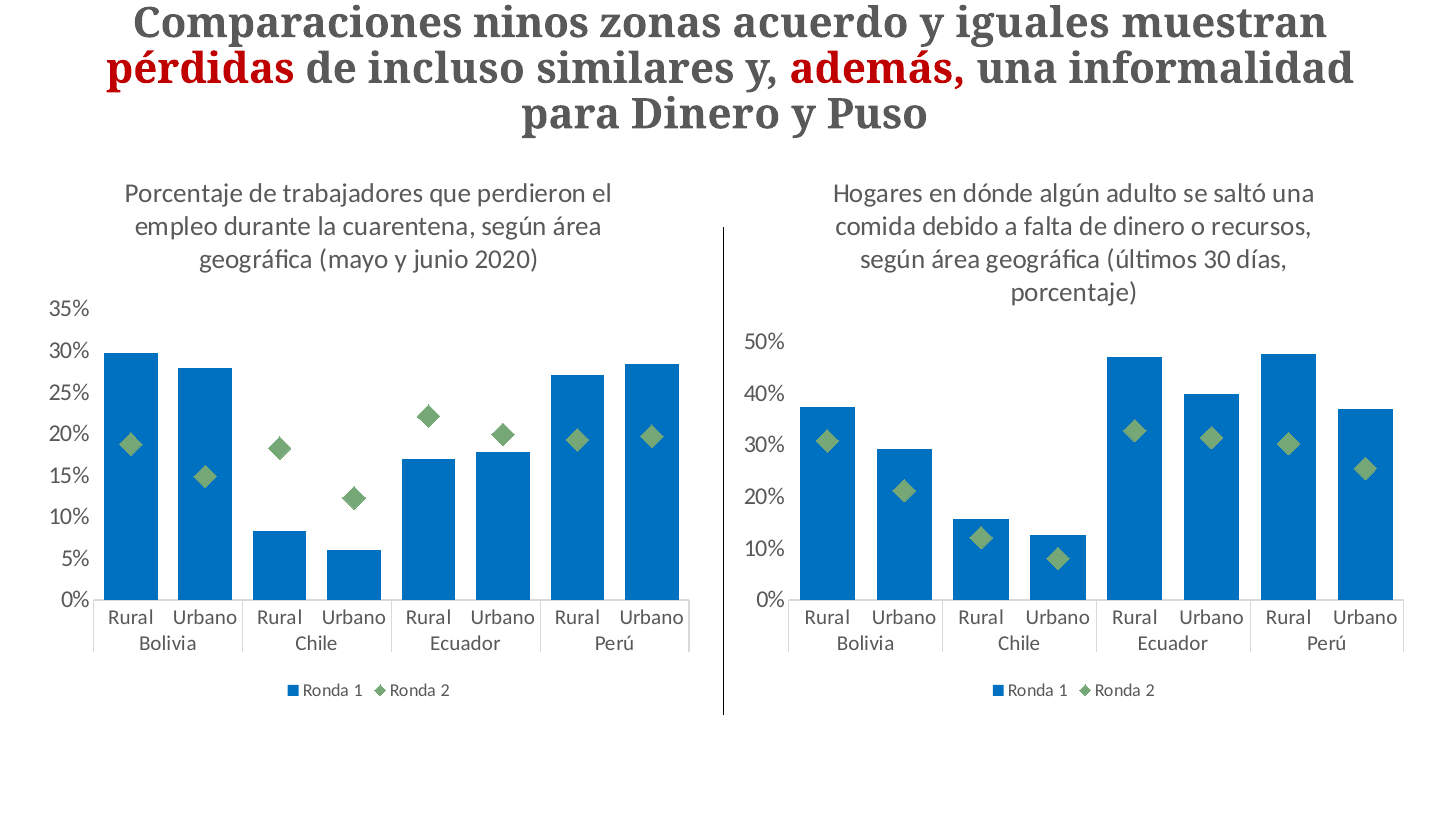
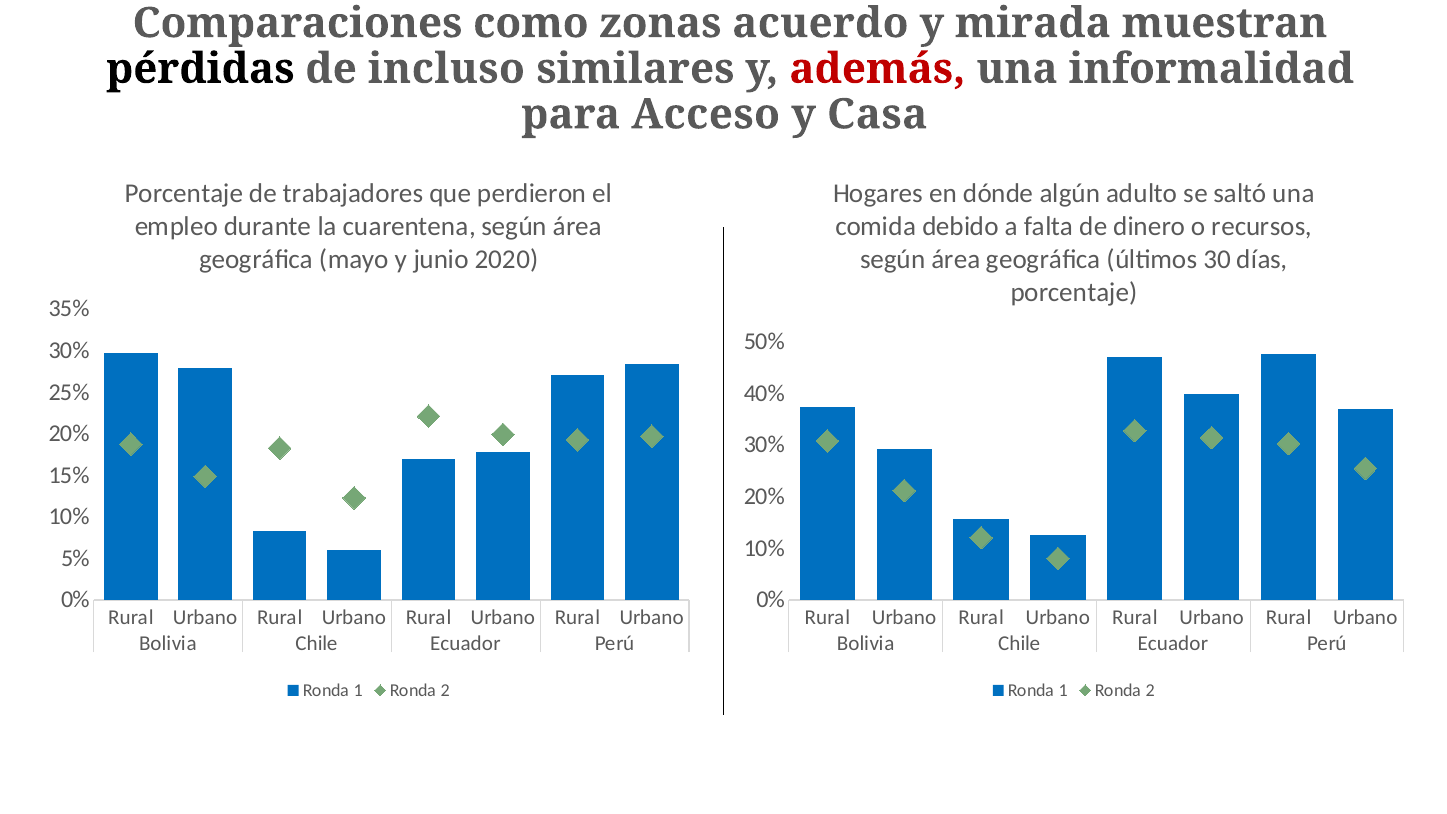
ninos: ninos -> como (531, 23)
iguales: iguales -> mirada (1033, 23)
pérdidas colour: red -> black (200, 69)
para Dinero: Dinero -> Acceso (706, 114)
Puso: Puso -> Casa (877, 114)
